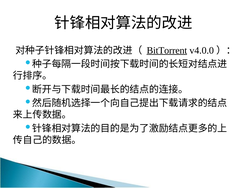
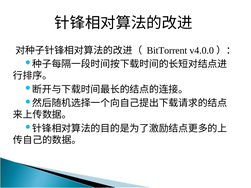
BitTorrent underline: present -> none (167, 50)
